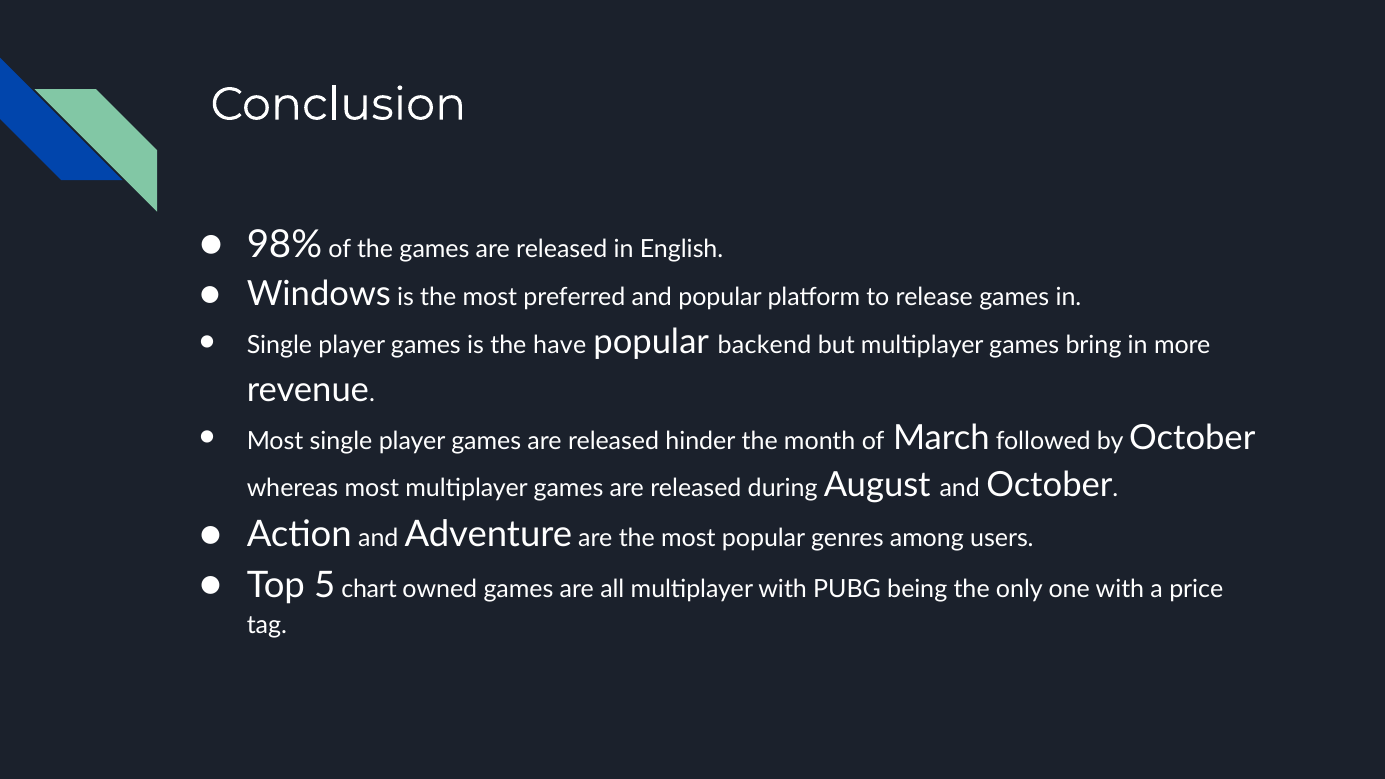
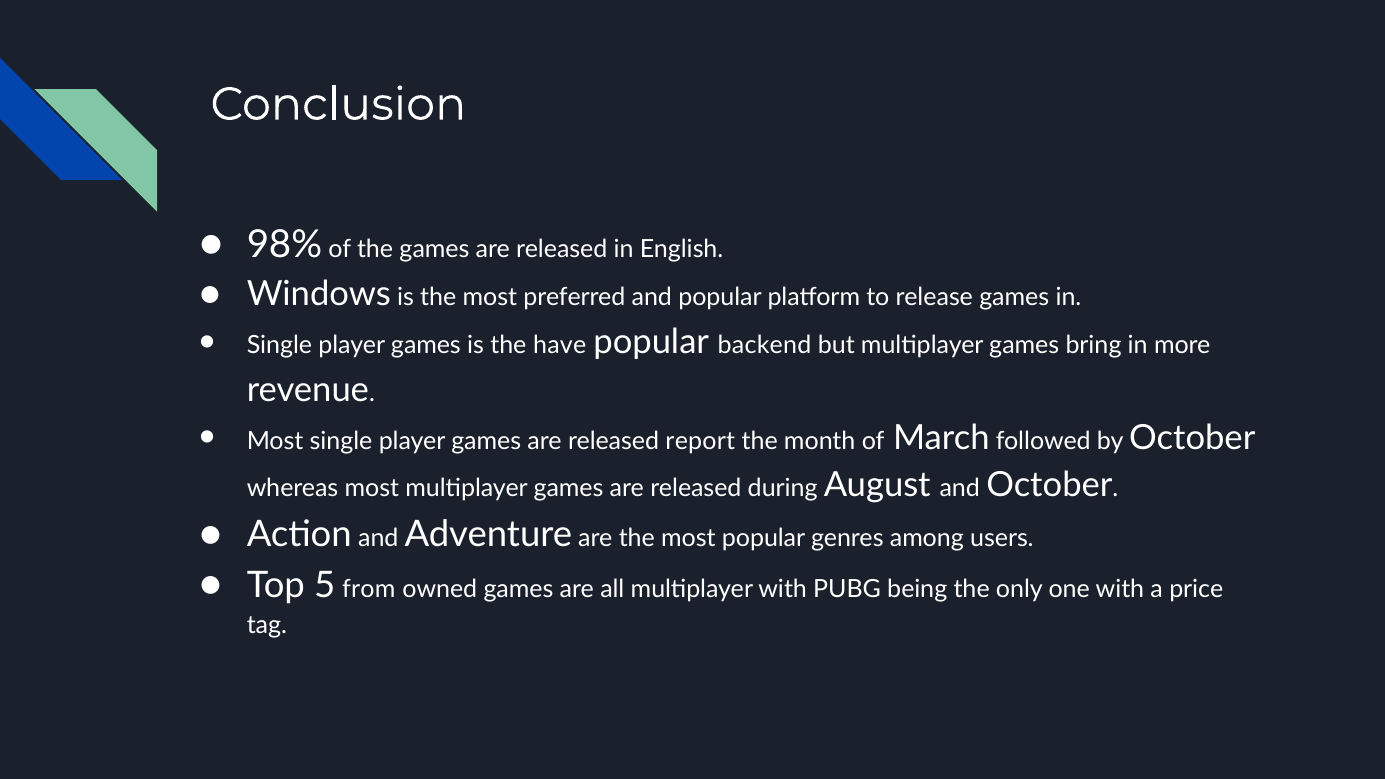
hinder: hinder -> report (700, 441)
chart: chart -> from (369, 589)
